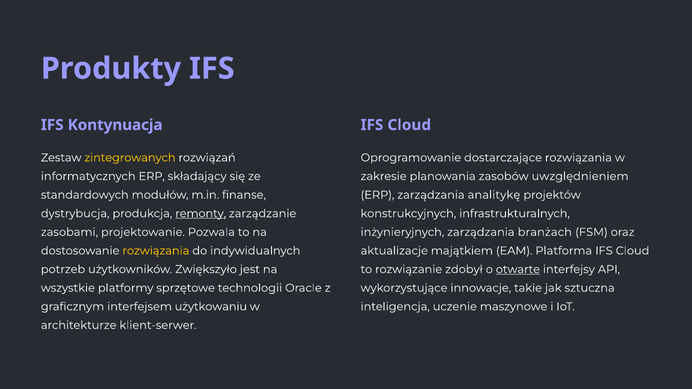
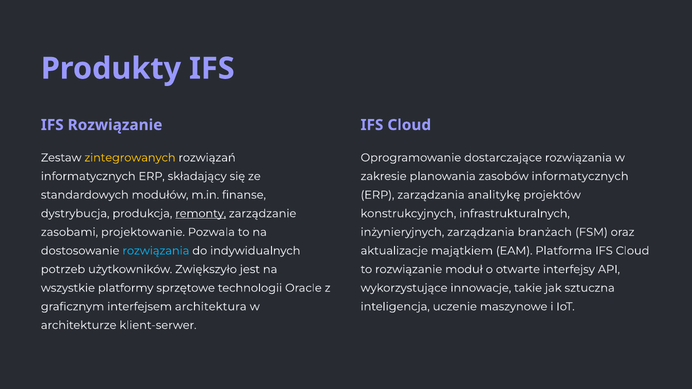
IFS Kontynuacja: Kontynuacja -> Rozwiązanie (115, 125)
zasobów uwzględnieniem: uwzględnieniem -> informatycznych (580, 176)
rozwiązania colour: yellow -> light blue (156, 251)
zdobył: zdobył -> moduł (464, 270)
otwarte underline: present -> none (518, 270)
użytkowaniu: użytkowaniu -> architektura (211, 307)
